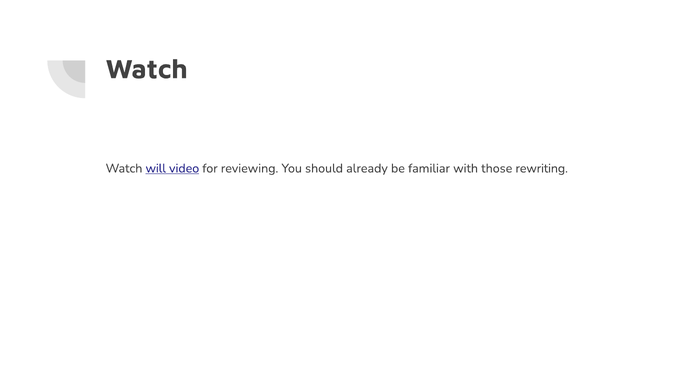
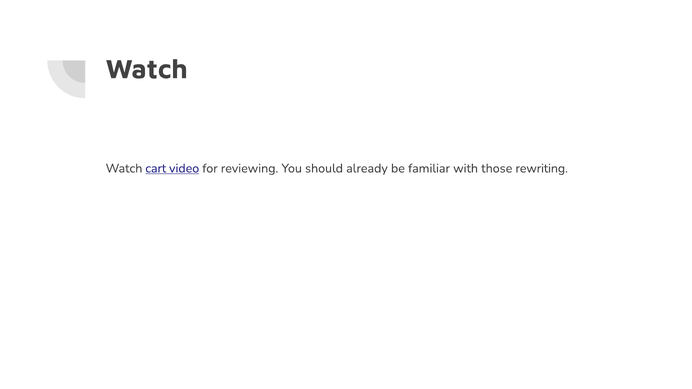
will: will -> cart (156, 168)
